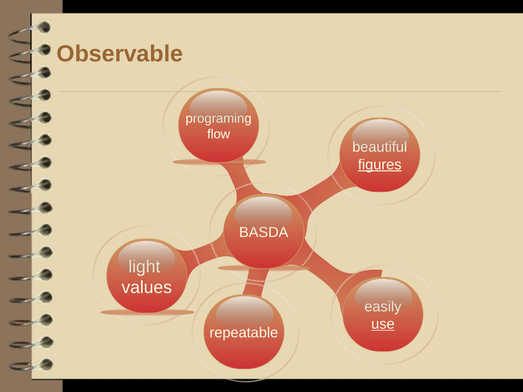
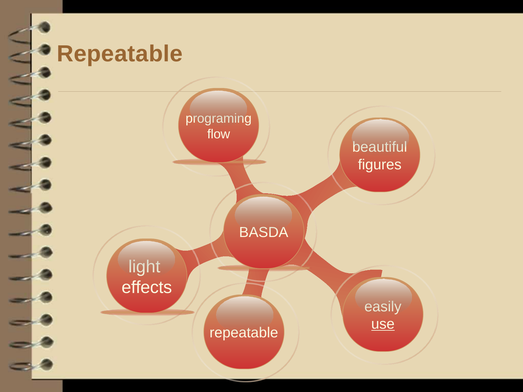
Observable: Observable -> Repeatable (120, 54)
figures underline: present -> none (380, 165)
values: values -> effects (147, 288)
